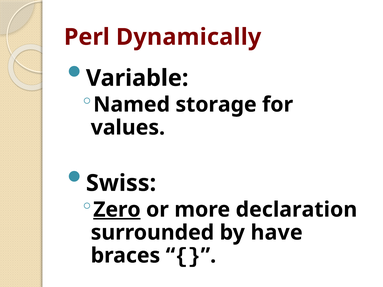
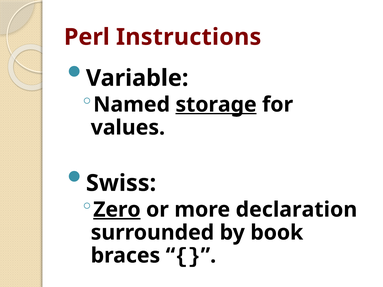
Dynamically: Dynamically -> Instructions (189, 37)
storage underline: none -> present (216, 105)
have: have -> book (277, 233)
